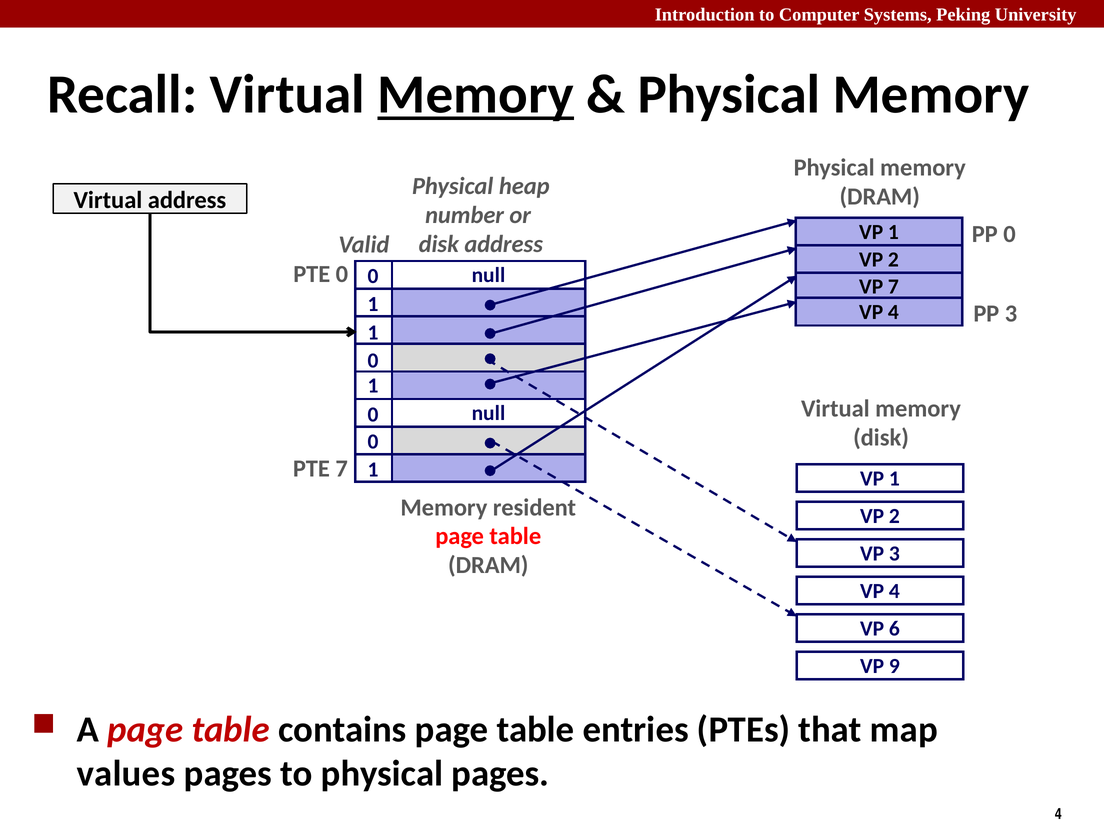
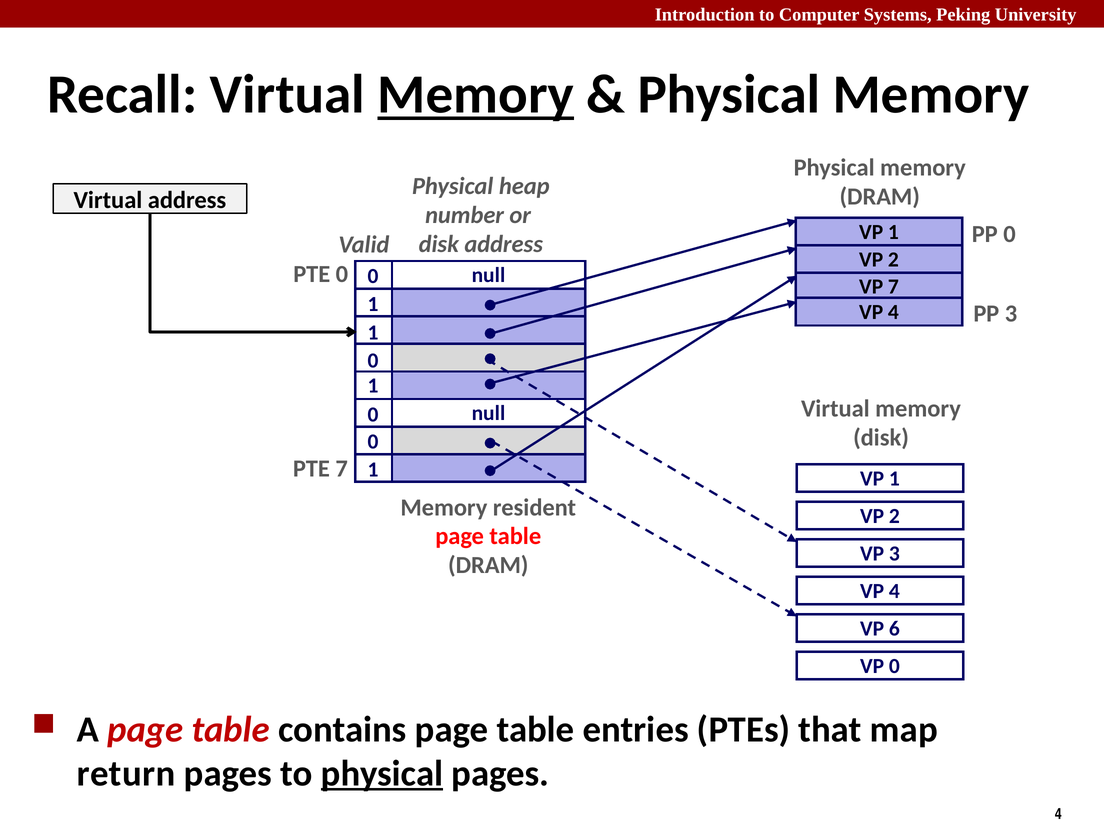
VP 9: 9 -> 0 (894, 666)
values: values -> return (126, 774)
physical underline: none -> present (382, 774)
